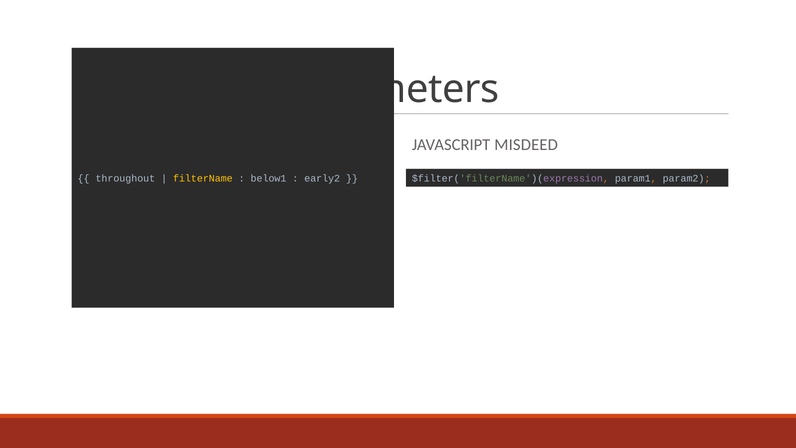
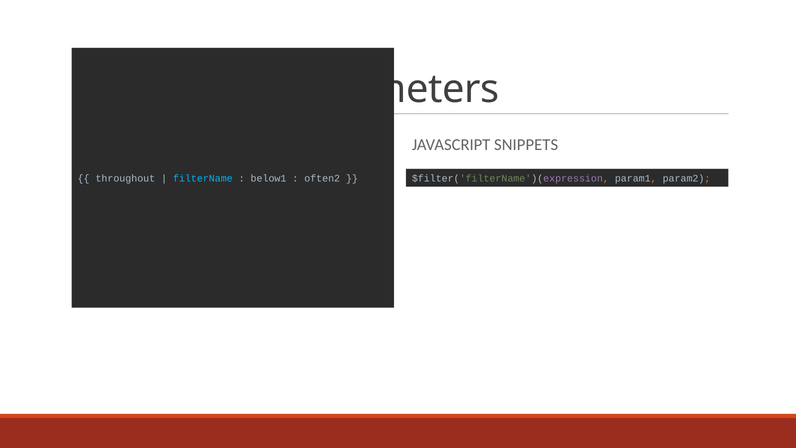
MISDEED: MISDEED -> SNIPPETS (526, 144)
filterName colour: yellow -> light blue (203, 178)
early2: early2 -> often2 (322, 178)
